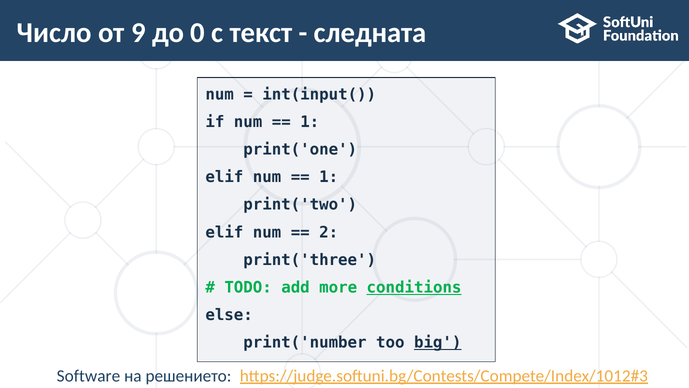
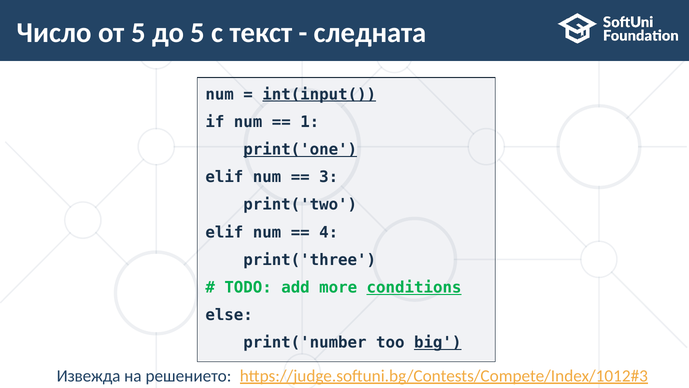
от 9: 9 -> 5 (138, 33)
до 0: 0 -> 5 (198, 33)
int(input( underline: none -> present (319, 94)
print('one underline: none -> present (300, 149)
1: 1 -> 3 (329, 177)
2: 2 -> 4 (329, 232)
Software: Software -> Извежда (89, 376)
